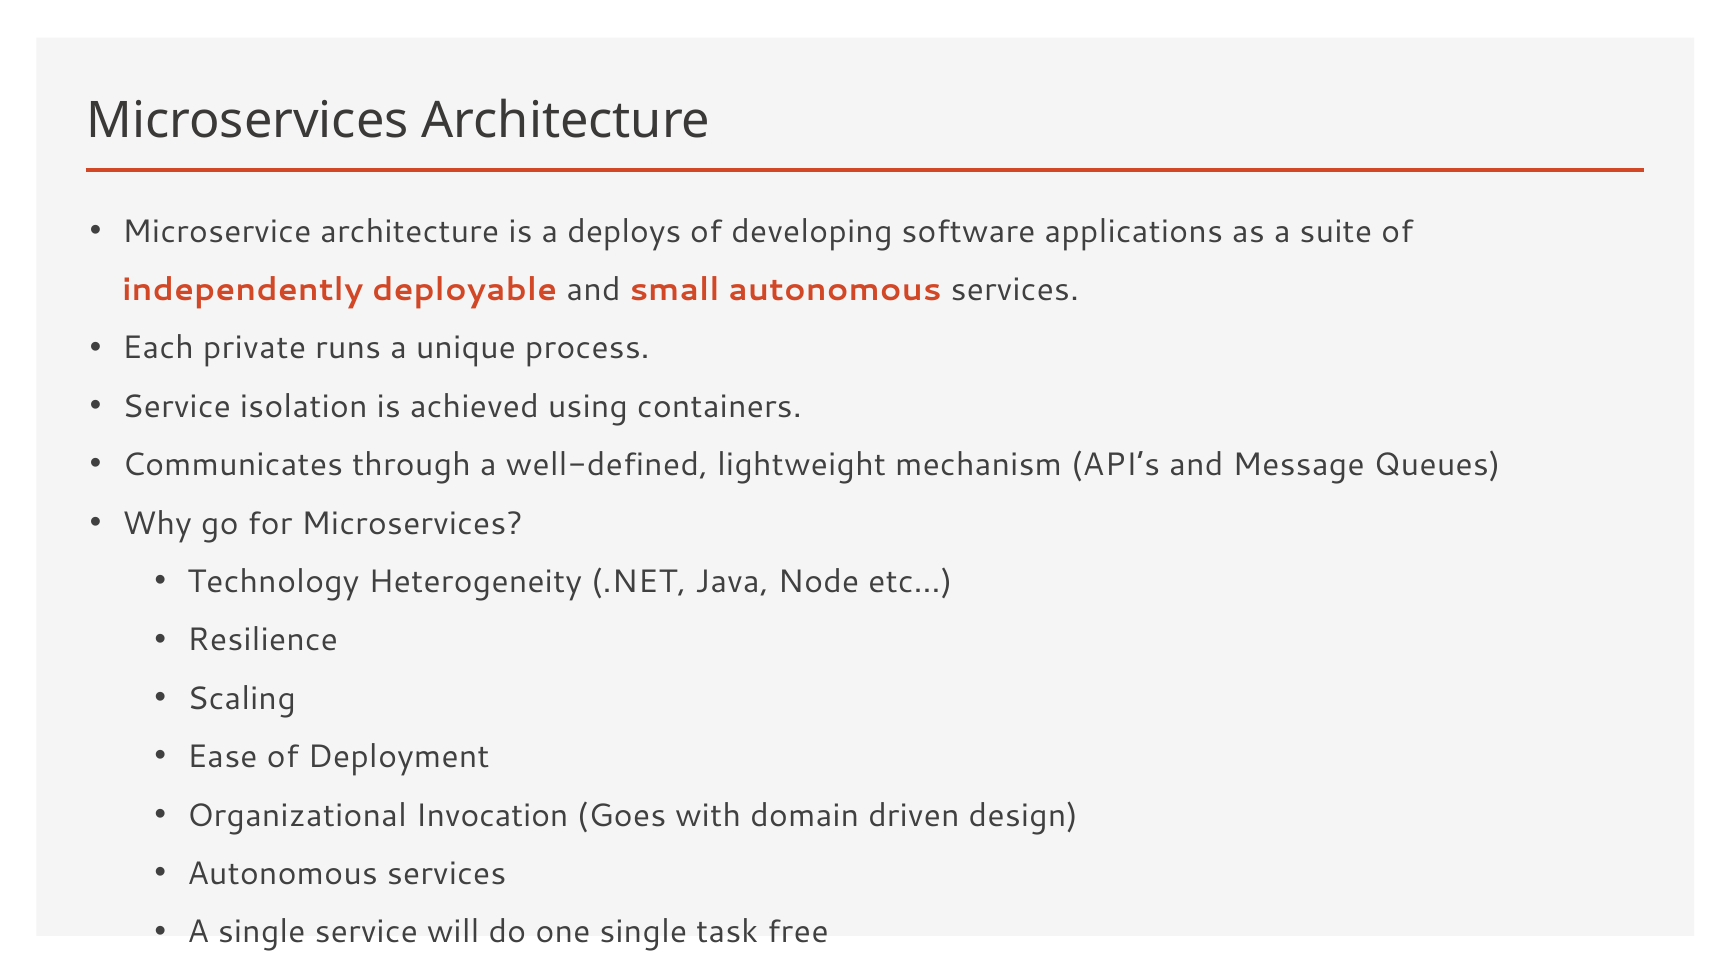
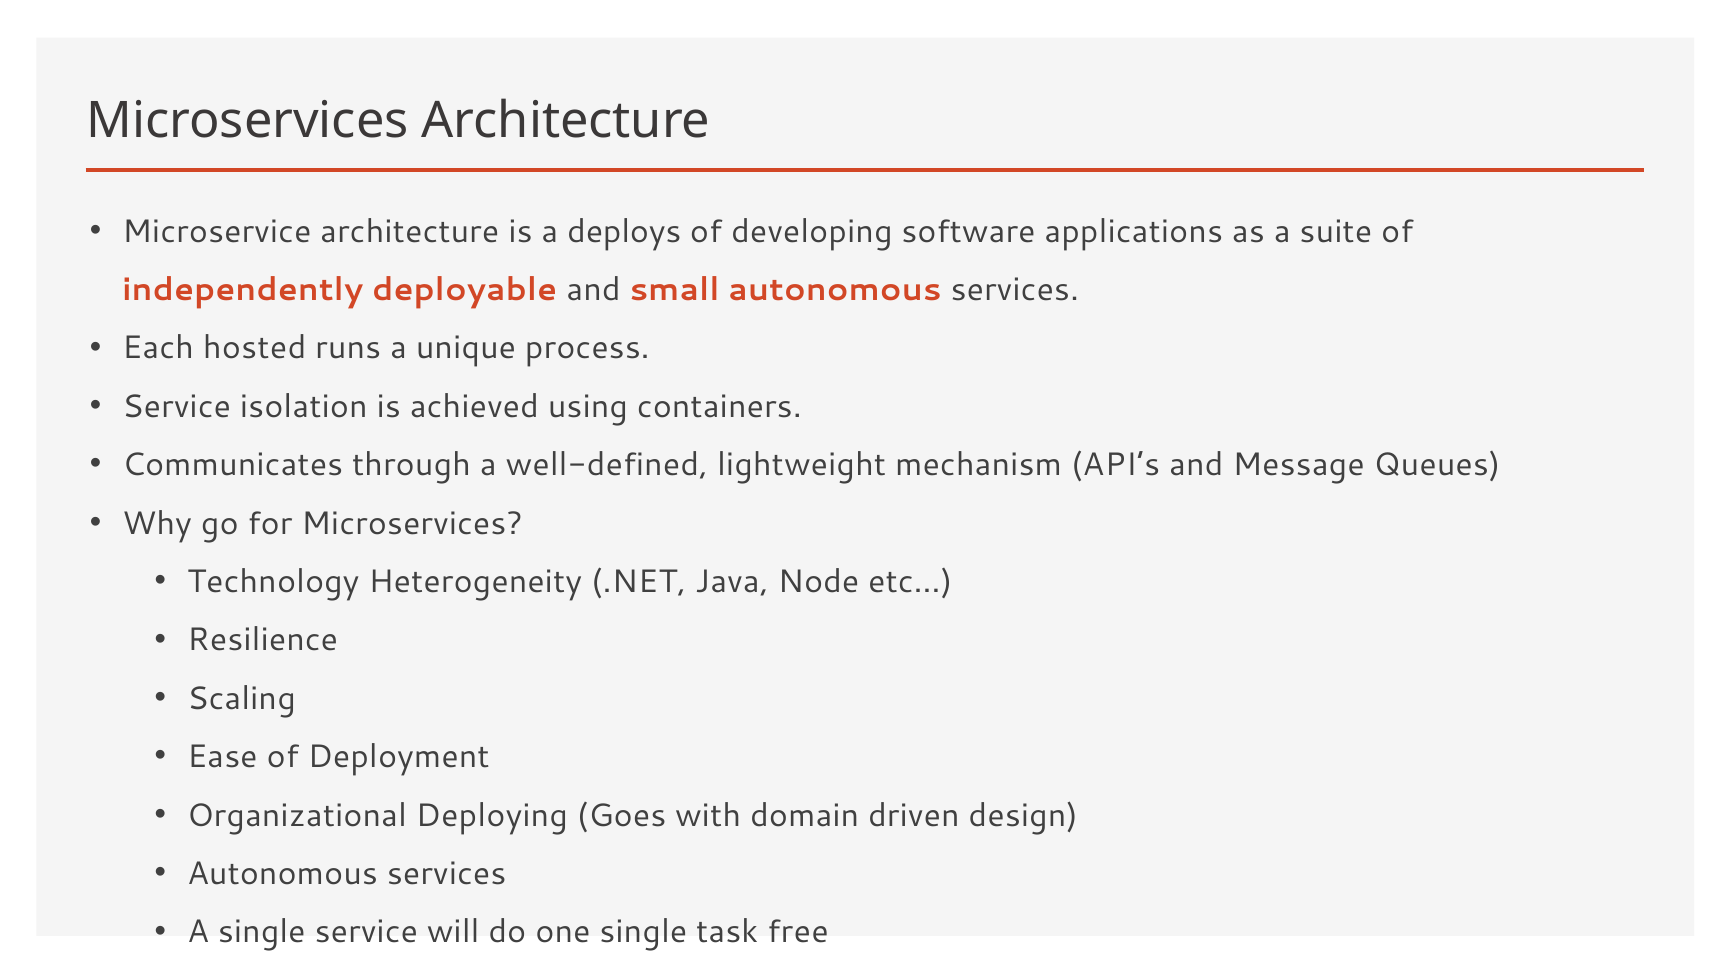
private: private -> hosted (255, 348)
Invocation: Invocation -> Deploying (492, 815)
